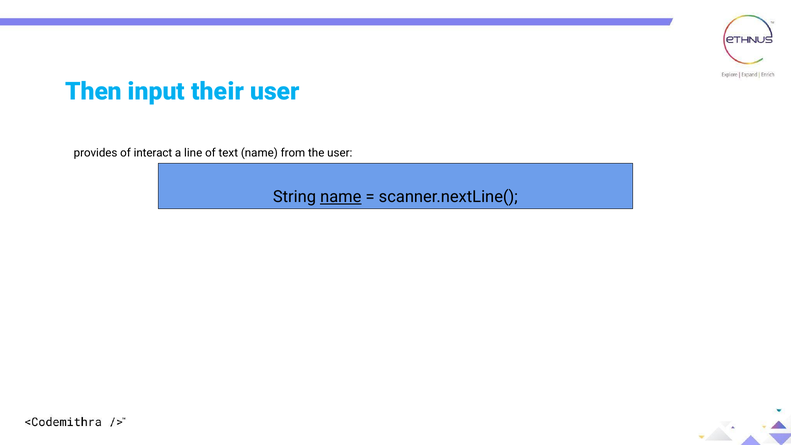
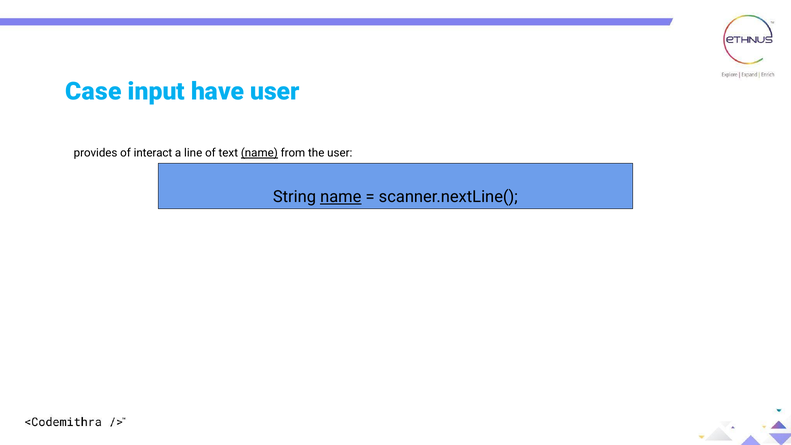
Then: Then -> Case (93, 92)
their: their -> have (218, 92)
name underline: none -> present (259, 153)
